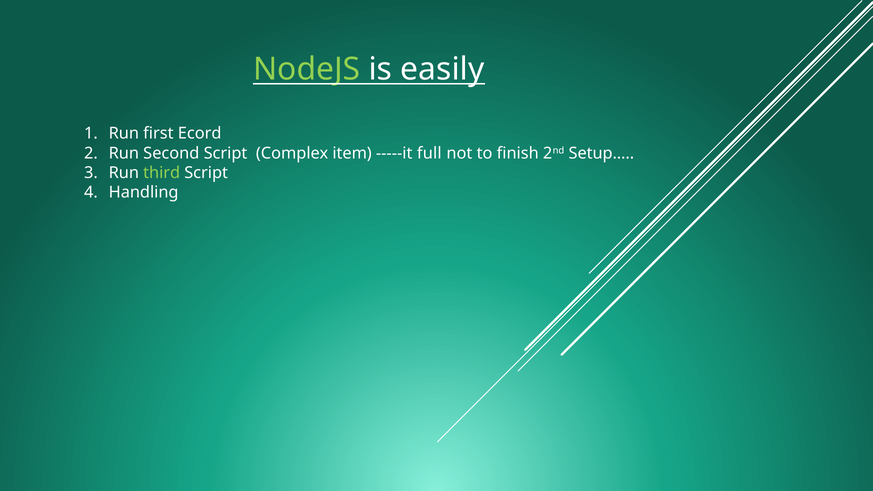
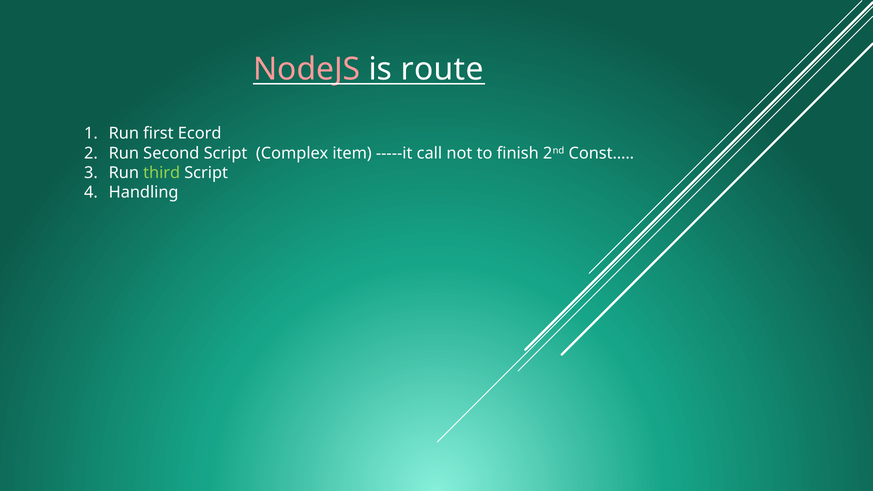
NodeJS colour: light green -> pink (307, 69)
easily: easily -> route (442, 69)
full: full -> call (429, 153)
Setup…: Setup… -> Const… (601, 153)
